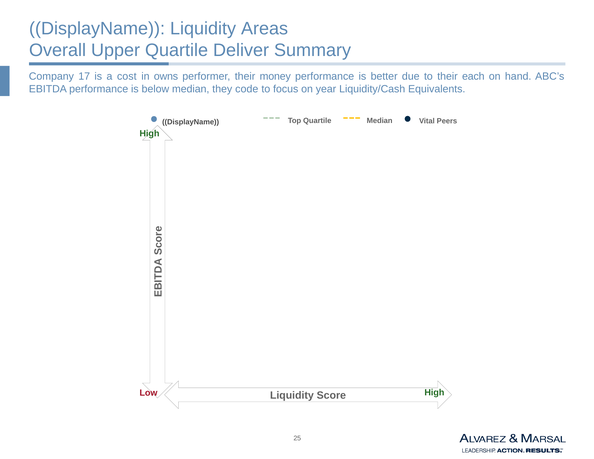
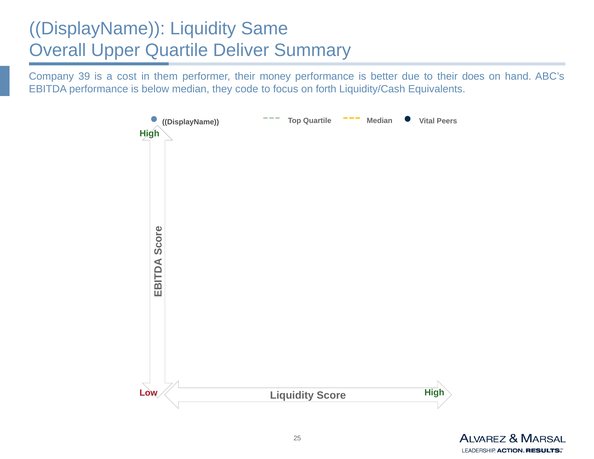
Areas: Areas -> Same (265, 29)
17: 17 -> 39 (84, 76)
owns: owns -> them (166, 76)
each: each -> does (473, 76)
year: year -> forth (326, 89)
